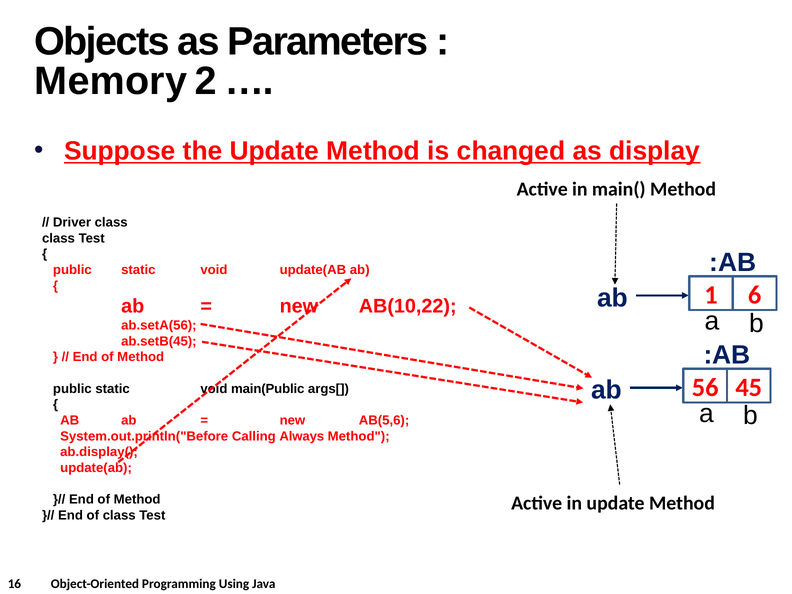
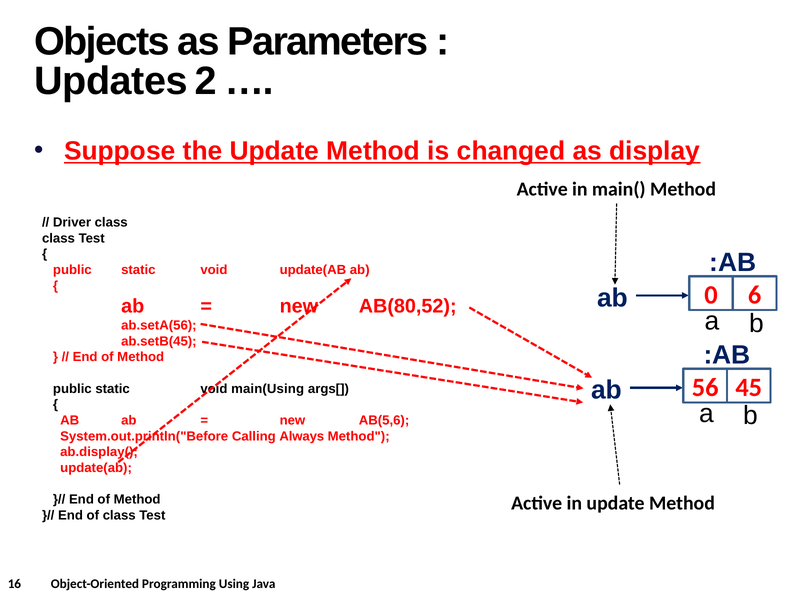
Memory: Memory -> Updates (111, 81)
1: 1 -> 0 (711, 295)
AB(10,22: AB(10,22 -> AB(80,52 (408, 306)
main(Public: main(Public -> main(Using (268, 389)
